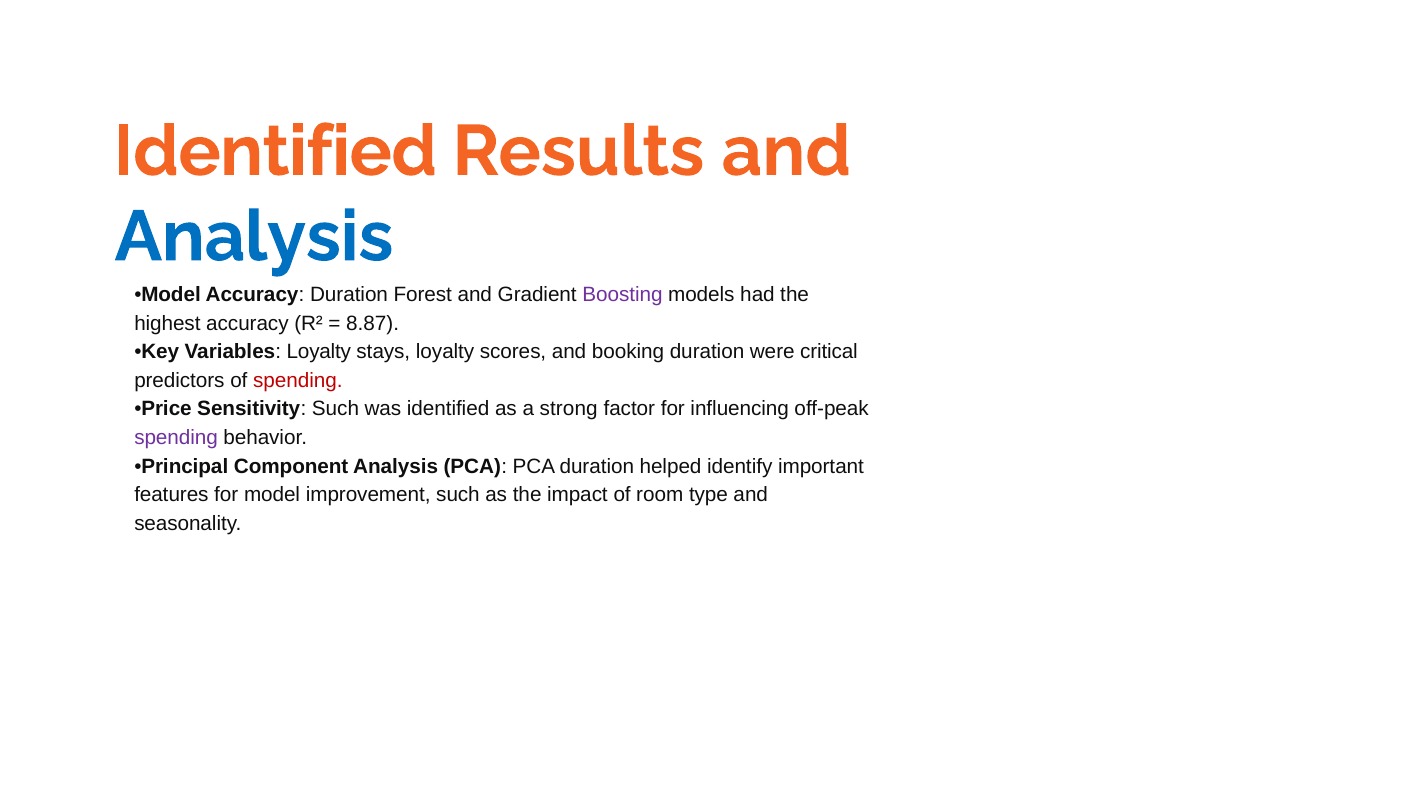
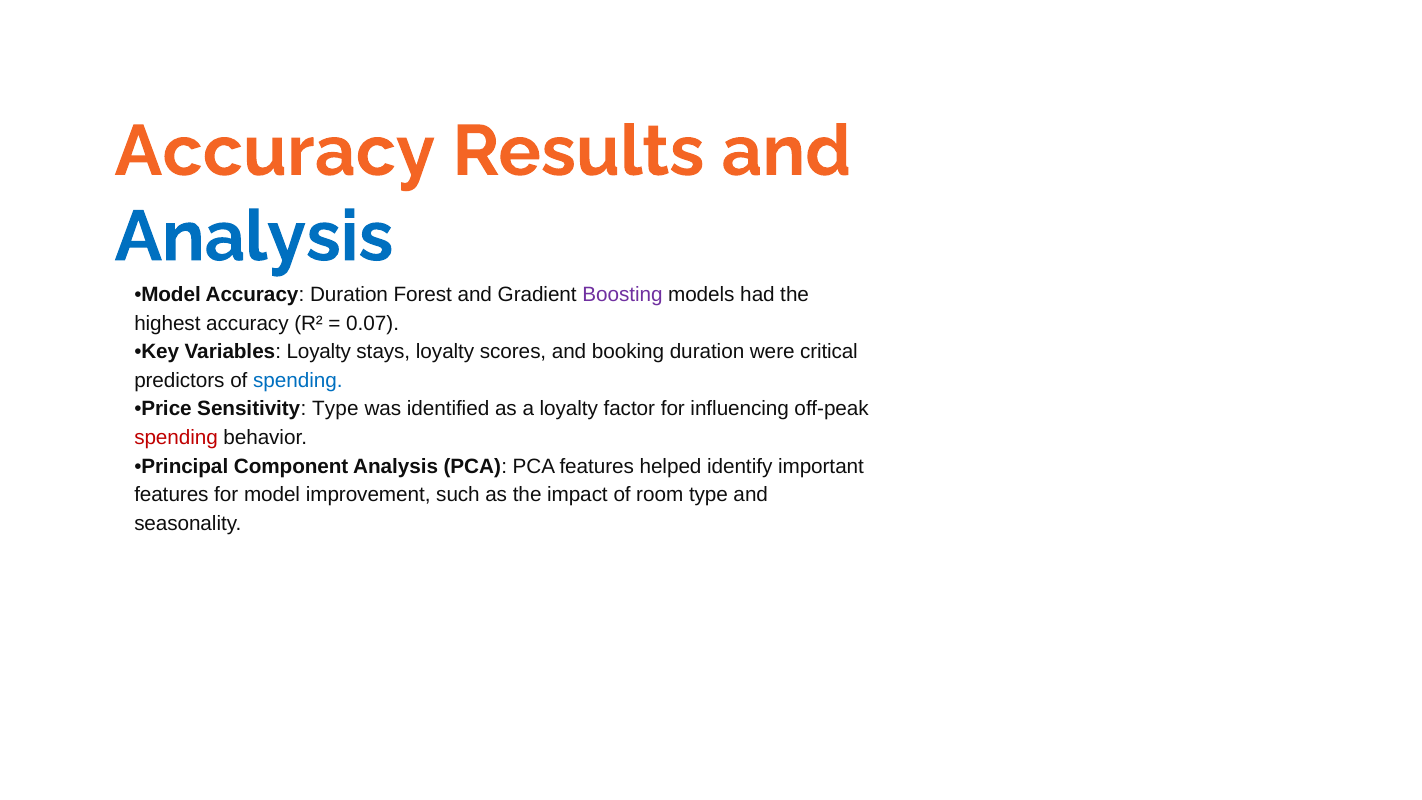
Identified: Identified -> Accuracy (275, 151)
8.87: 8.87 -> 0.07 (373, 323)
spending colour: red -> blue (298, 380)
Sensitivity Such: Such -> Type (335, 409)
a strong: strong -> loyalty (569, 409)
spending colour: purple -> red (176, 438)
PCA duration: duration -> features (597, 466)
